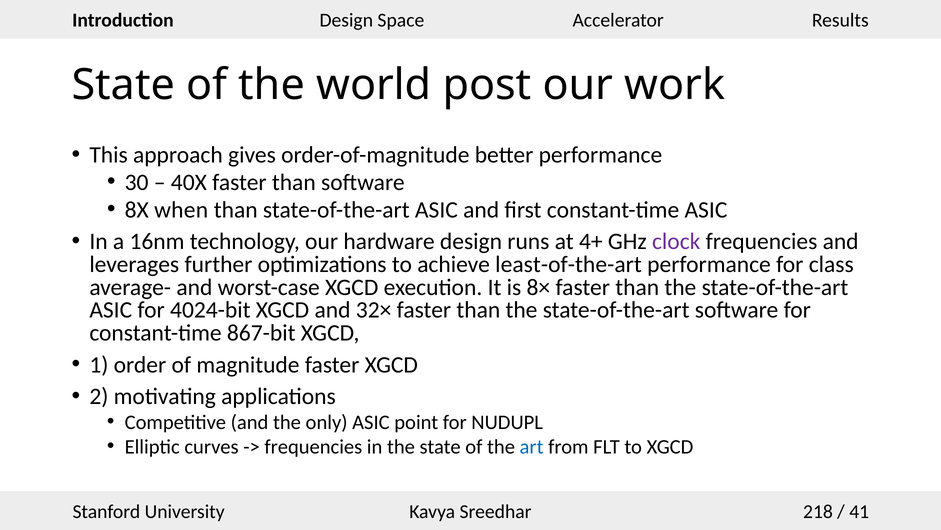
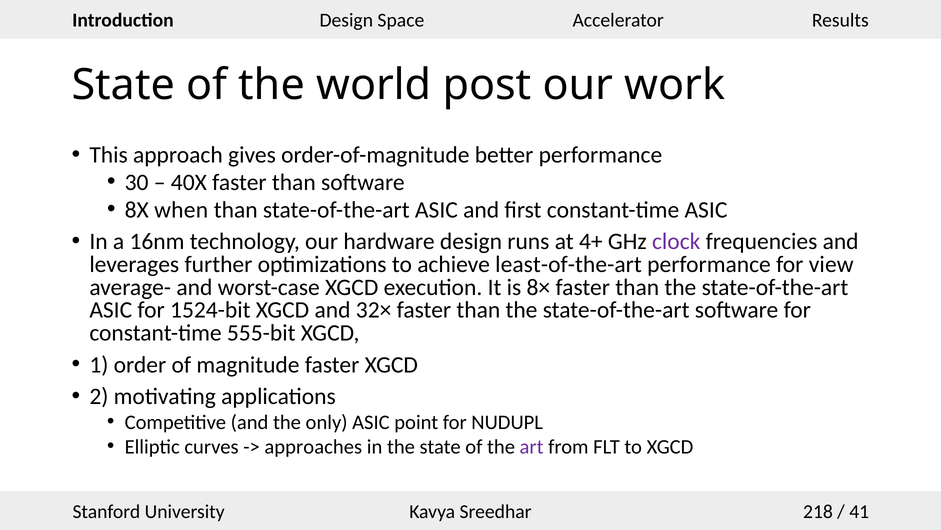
class: class -> view (831, 264)
4024-bit: 4024-bit -> 1524-bit (210, 310)
867-bit: 867-bit -> 555-bit (261, 333)
frequencies: frequencies -> approaches (313, 446)
art colour: blue -> purple (532, 446)
